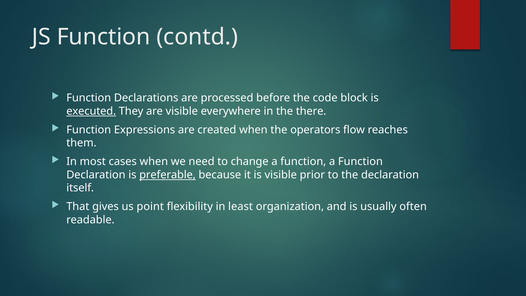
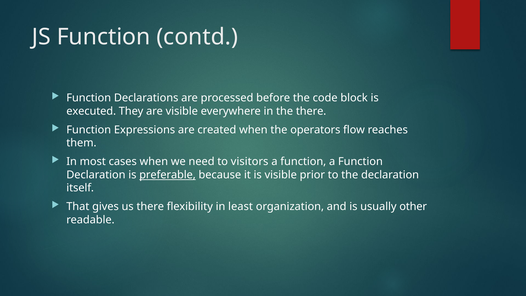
executed underline: present -> none (91, 111)
change: change -> visitors (250, 162)
us point: point -> there (150, 207)
often: often -> other (413, 207)
